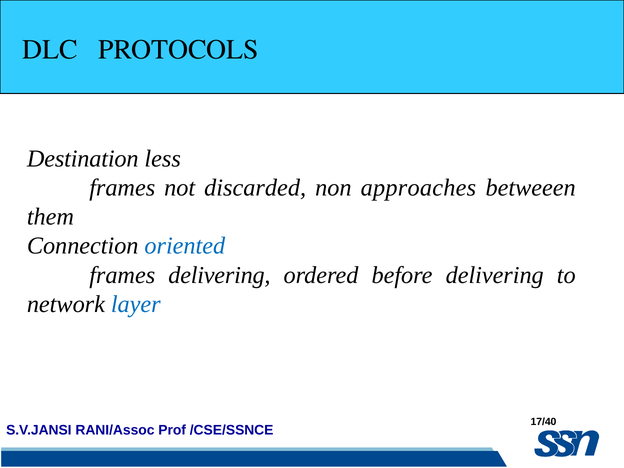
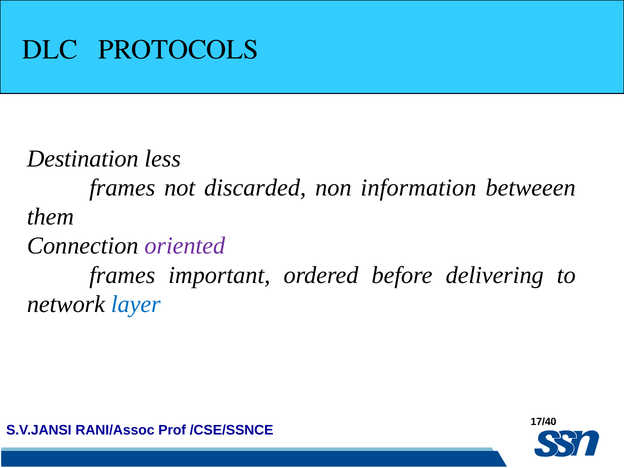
approaches: approaches -> information (418, 188)
oriented colour: blue -> purple (185, 246)
frames delivering: delivering -> important (219, 275)
